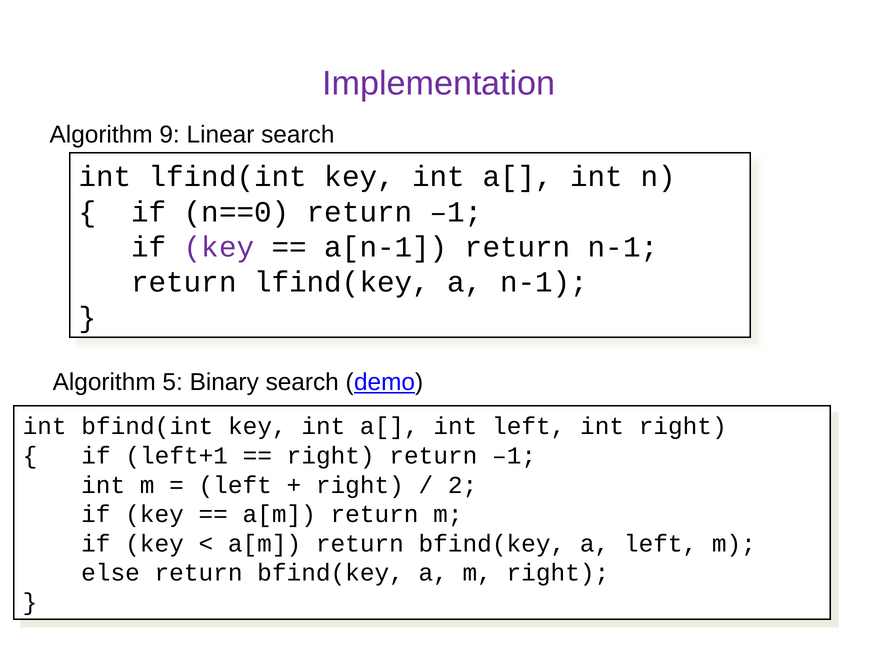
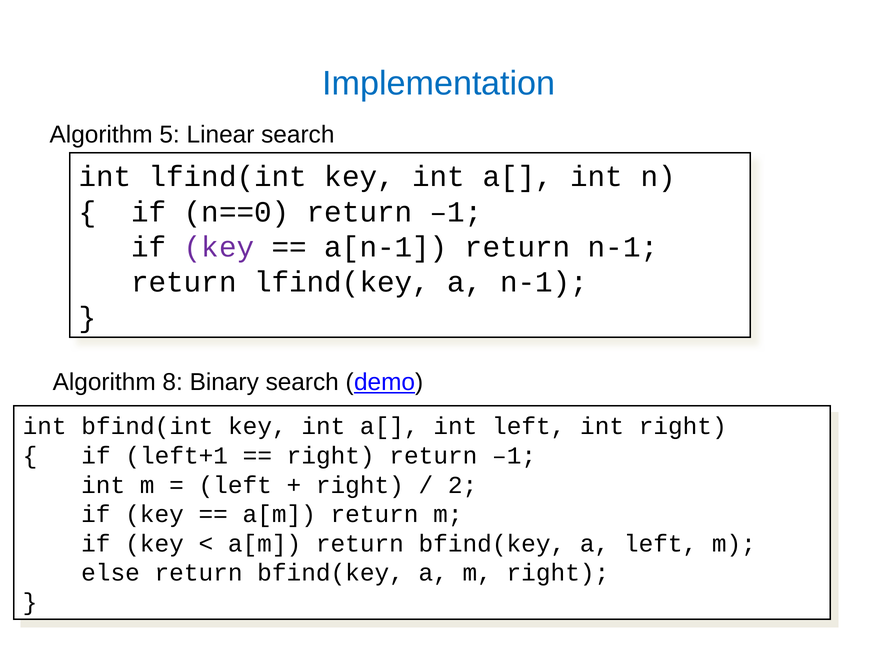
Implementation colour: purple -> blue (439, 84)
9: 9 -> 5 (170, 135)
5: 5 -> 8 (173, 382)
